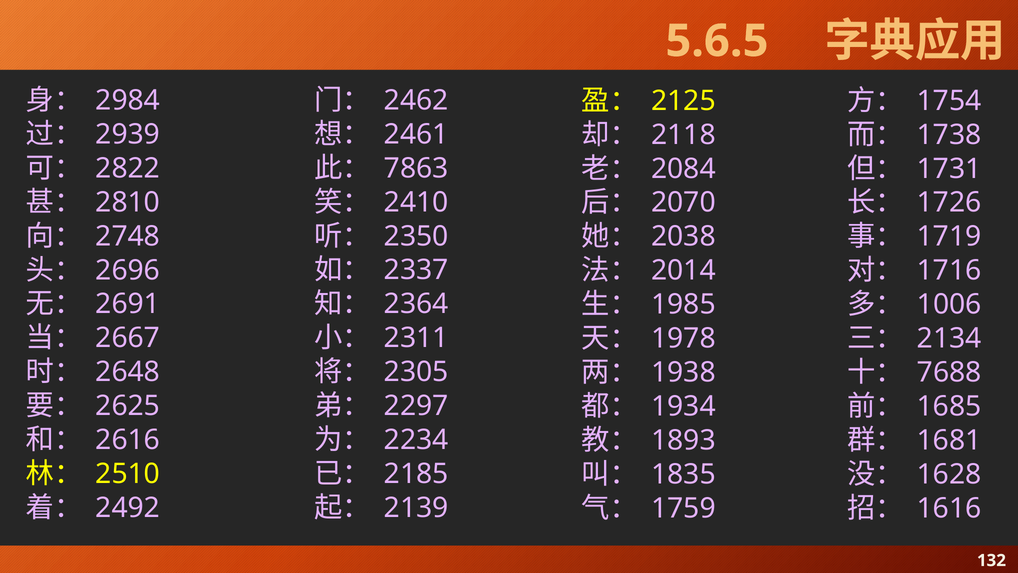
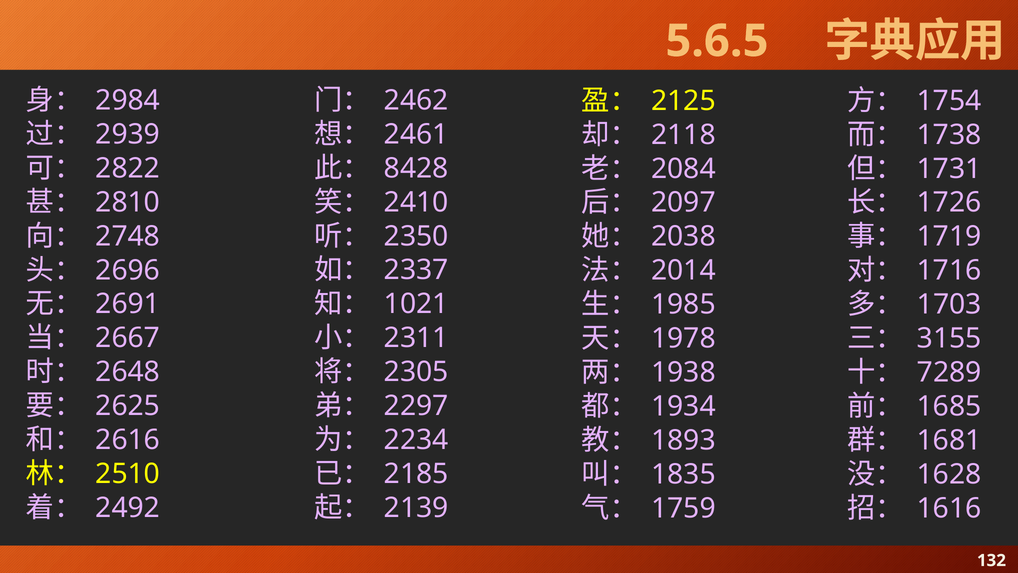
7863: 7863 -> 8428 (416, 168)
2070: 2070 -> 2097 (683, 203)
2364: 2364 -> 1021 (416, 304)
1006: 1006 -> 1703 (949, 304)
2134: 2134 -> 3155 (949, 338)
7688: 7688 -> 7289 (949, 372)
